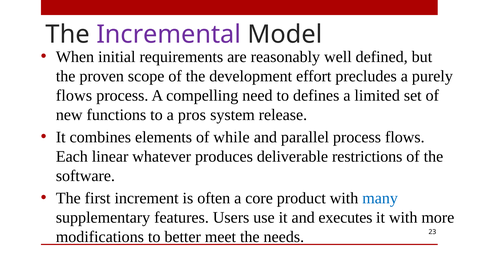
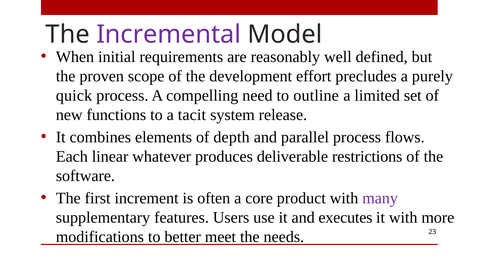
flows: flows -> quick (74, 95)
defines: defines -> outline (316, 95)
pros: pros -> tacit (192, 115)
while: while -> depth (232, 137)
many colour: blue -> purple (380, 198)
